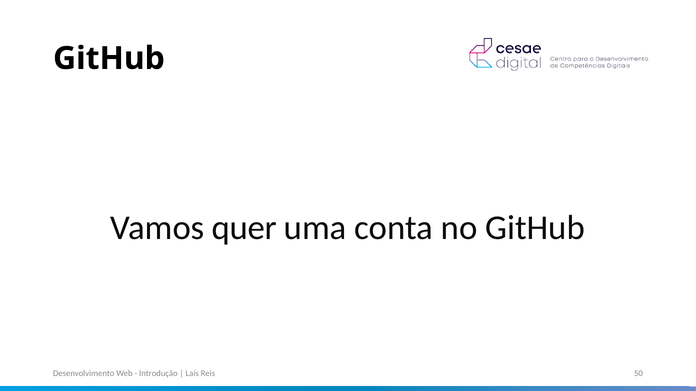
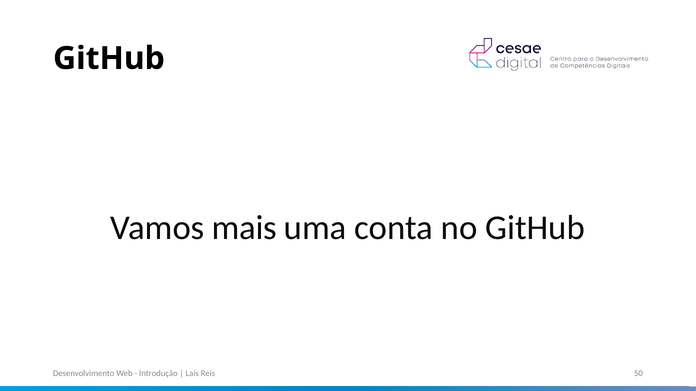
quer: quer -> mais (244, 228)
